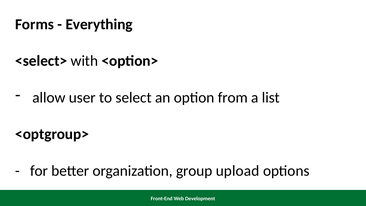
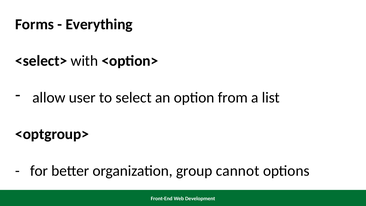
upload: upload -> cannot (238, 171)
